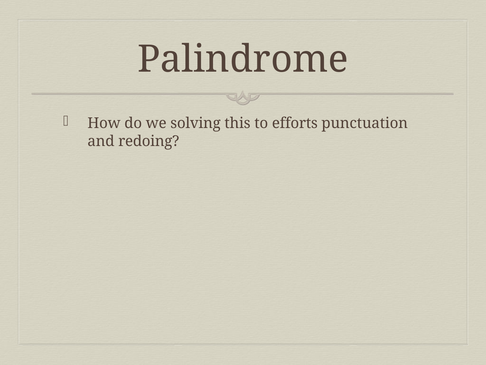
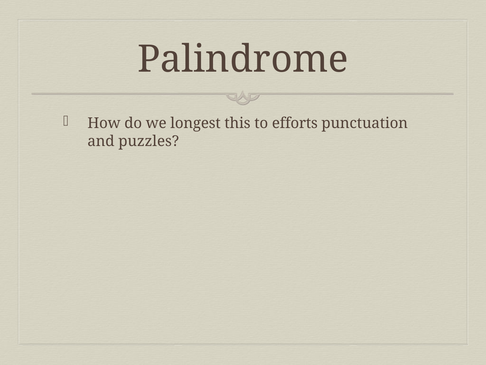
solving: solving -> longest (196, 123)
redoing: redoing -> puzzles (149, 141)
